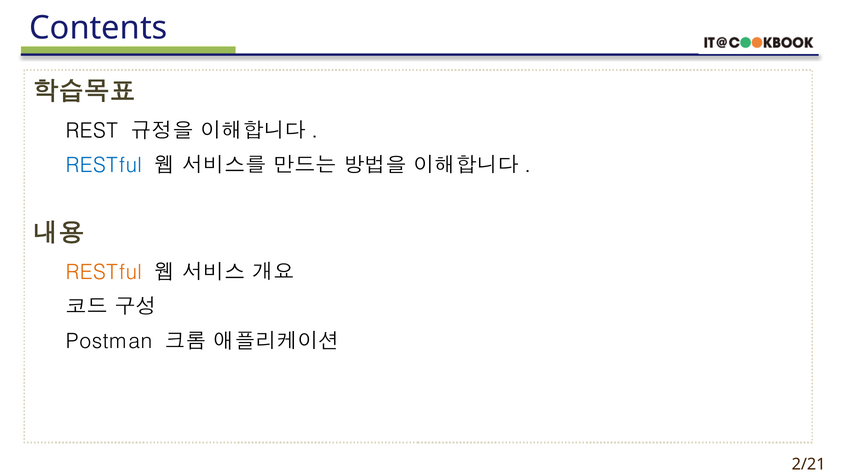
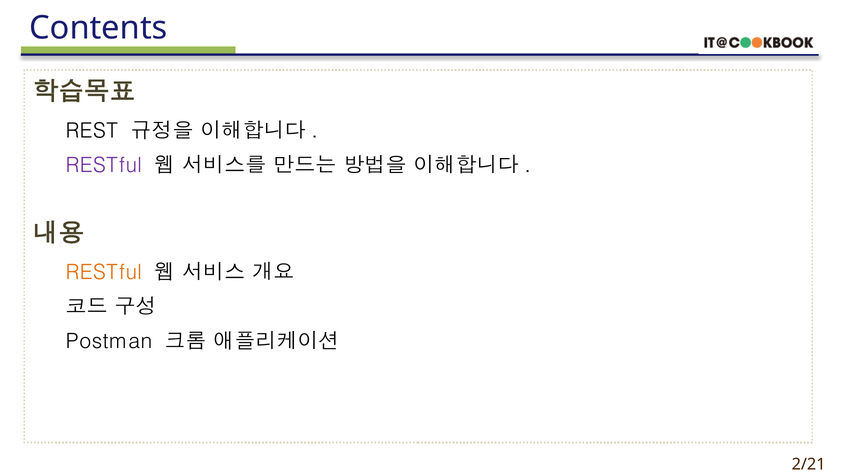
RESTful colour: blue -> purple (104, 165)
